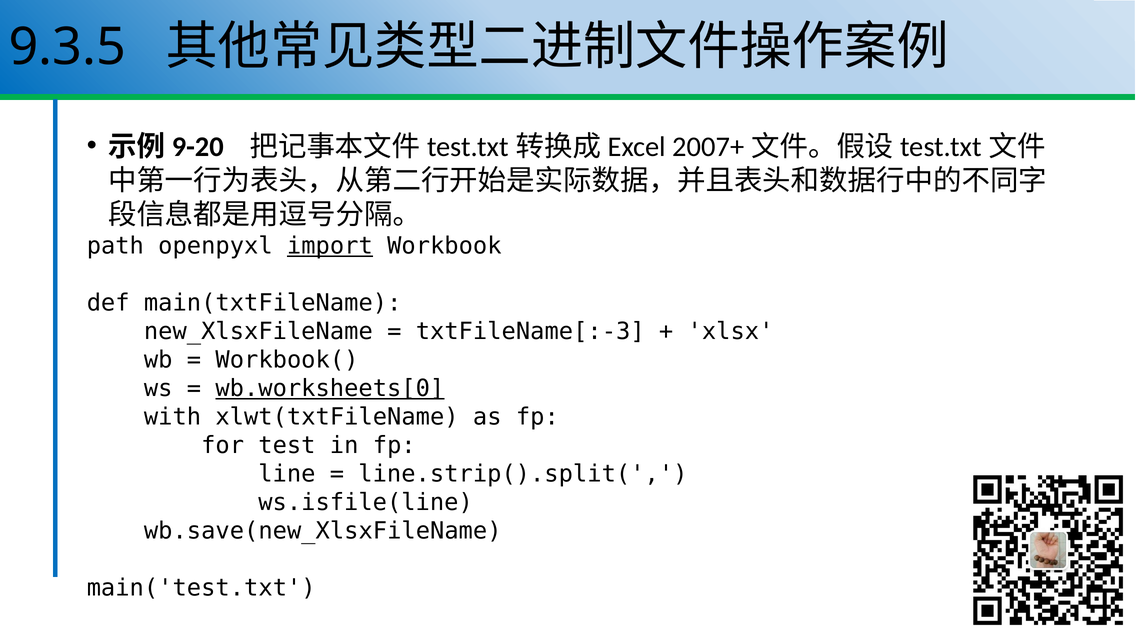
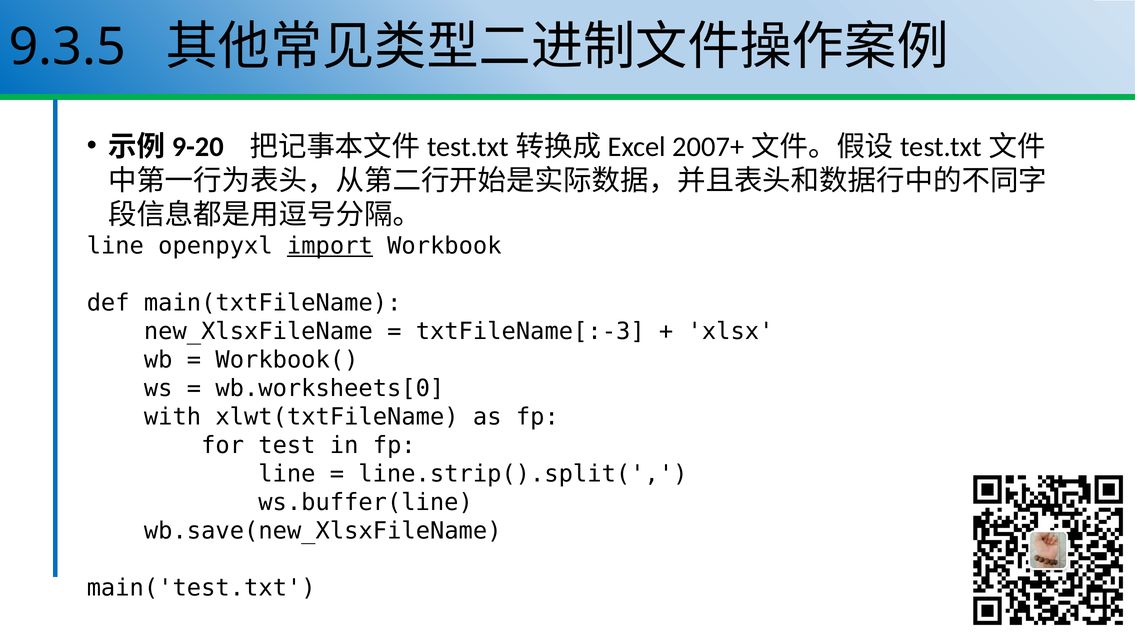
path: path -> line (115, 246)
wb.worksheets[0 underline: present -> none (330, 388)
ws.isfile(line: ws.isfile(line -> ws.buffer(line (366, 502)
